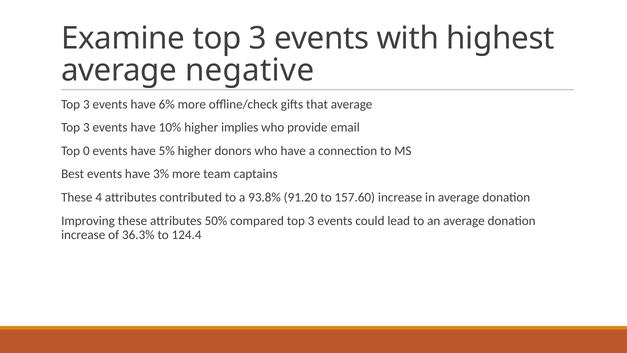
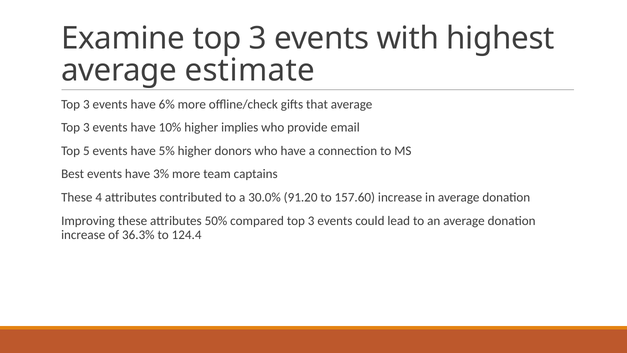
negative: negative -> estimate (250, 70)
0: 0 -> 5 (86, 151)
93.8%: 93.8% -> 30.0% (265, 197)
